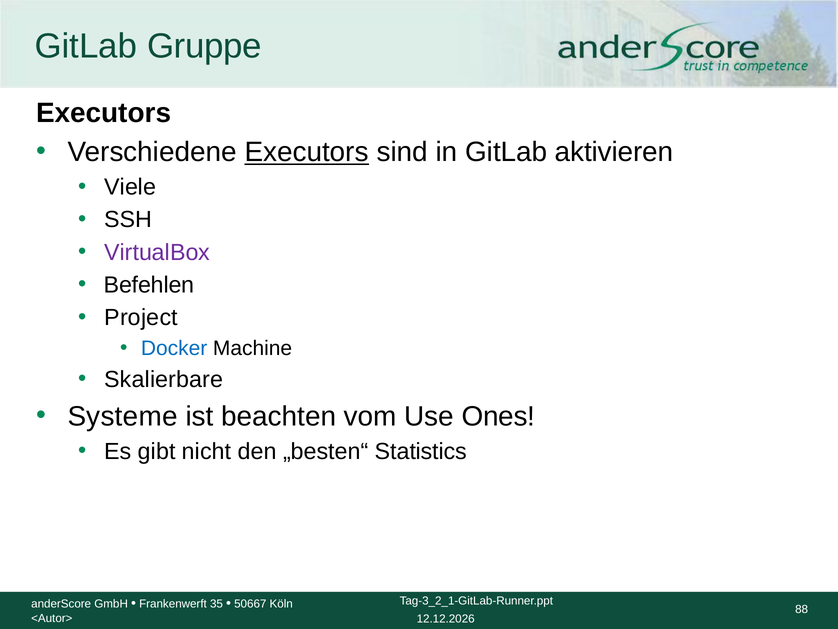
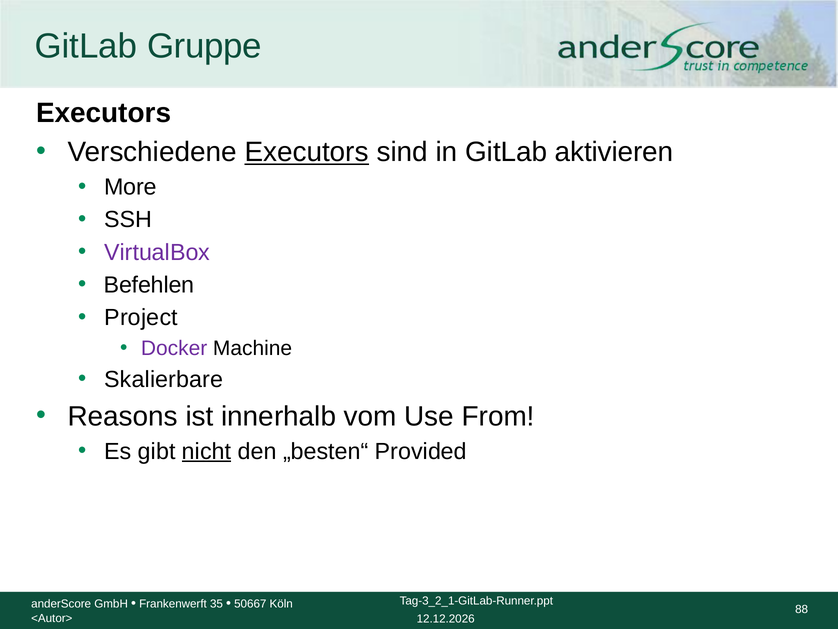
Viele: Viele -> More (130, 187)
Docker colour: blue -> purple (174, 348)
Systeme: Systeme -> Reasons (123, 416)
beachten: beachten -> innerhalb (279, 416)
Ones: Ones -> From (498, 416)
nicht underline: none -> present (207, 451)
Statistics: Statistics -> Provided (421, 451)
